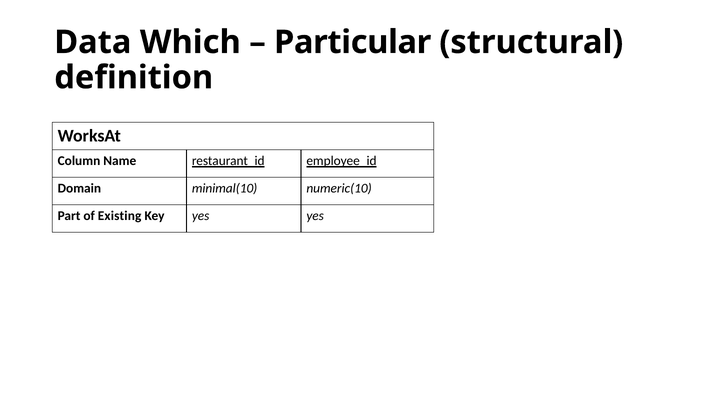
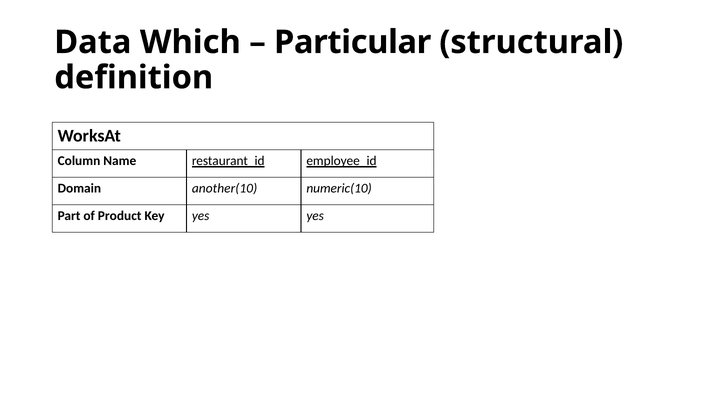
minimal(10: minimal(10 -> another(10 (225, 188)
Existing: Existing -> Product (120, 215)
